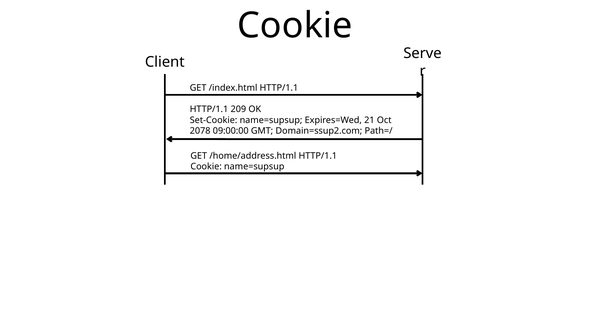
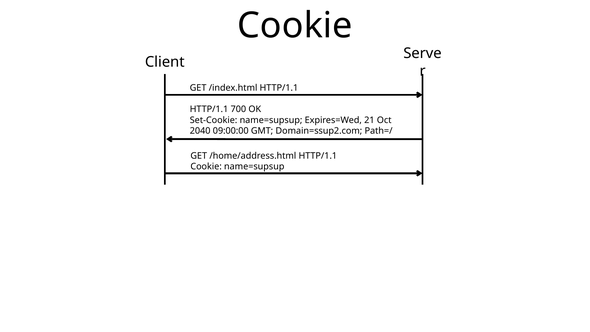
209: 209 -> 700 (238, 109)
2078: 2078 -> 2040 (200, 131)
